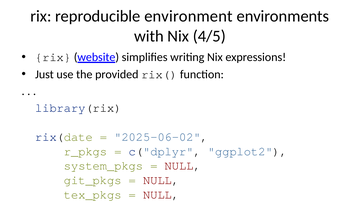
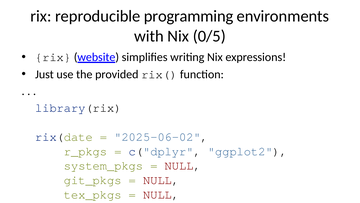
environment: environment -> programming (189, 16)
4/5: 4/5 -> 0/5 (209, 36)
